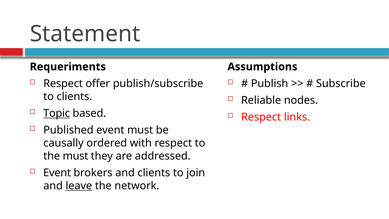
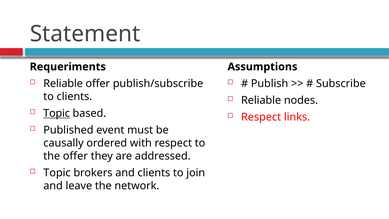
Respect: Respect -> Reliable (63, 83)
the must: must -> offer (75, 156)
Event: Event -> Topic (57, 173)
leave underline: present -> none (79, 186)
